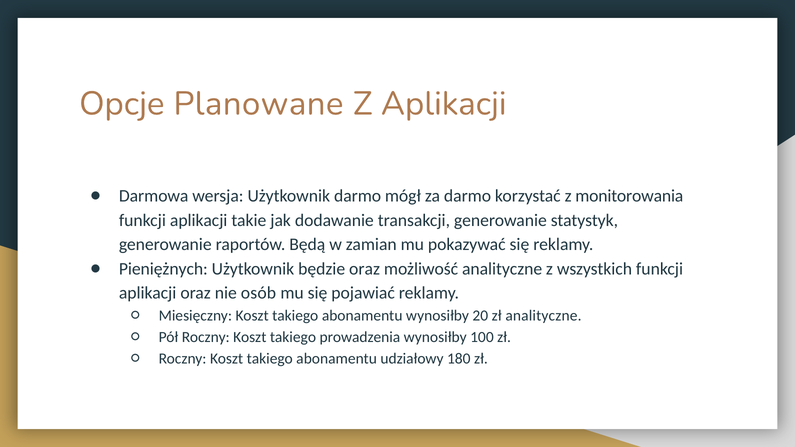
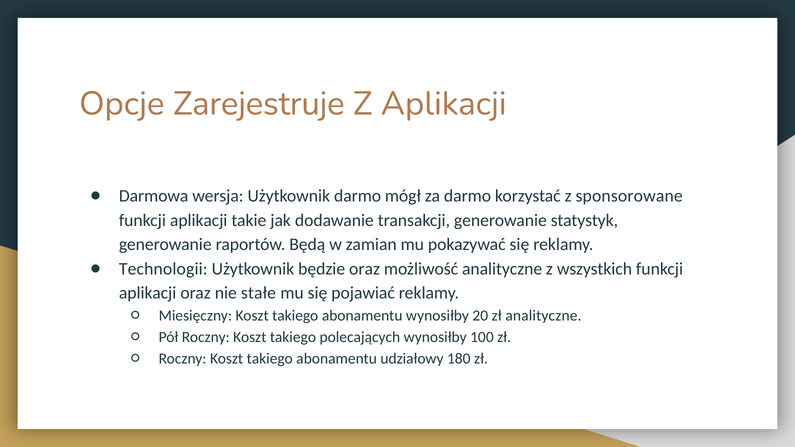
Planowane: Planowane -> Zarejestruje (259, 104)
monitorowania: monitorowania -> sponsorowane (629, 196)
Pieniężnych: Pieniężnych -> Technologii (163, 269)
osób: osób -> stałe (258, 293)
prowadzenia: prowadzenia -> polecających (360, 337)
